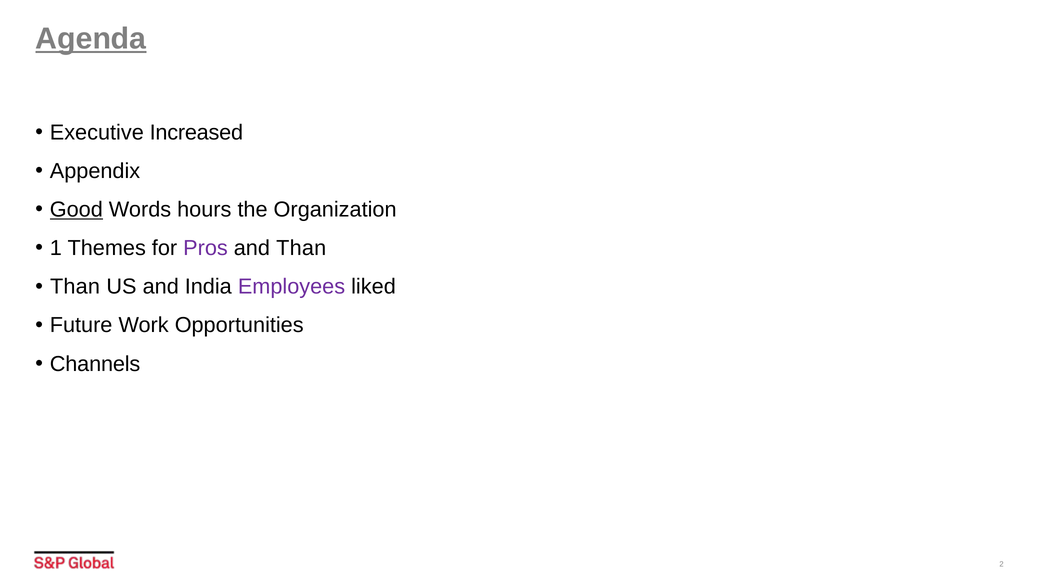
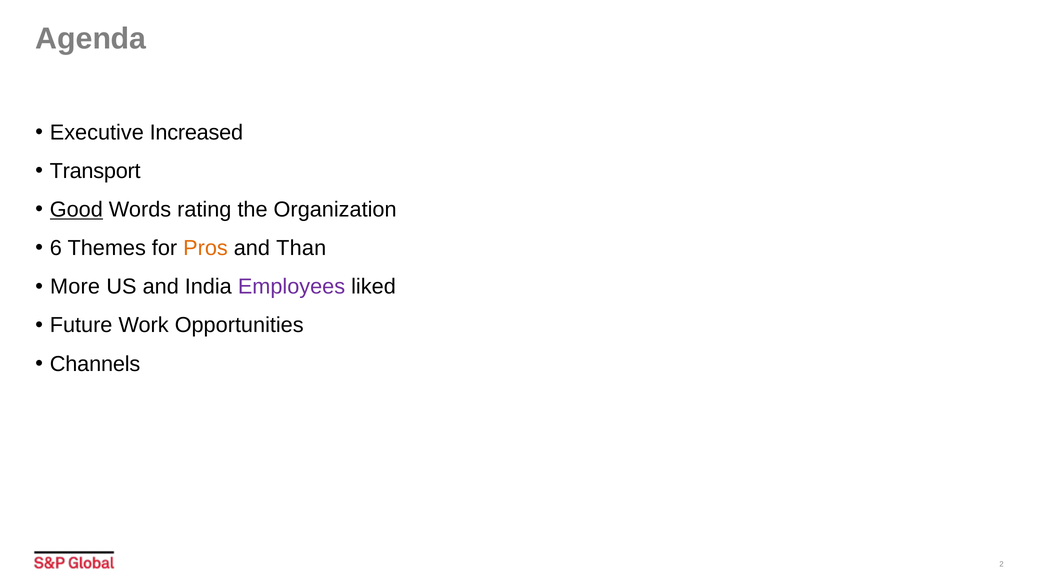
Agenda underline: present -> none (91, 39)
Appendix: Appendix -> Transport (95, 171)
hours: hours -> rating (204, 210)
1: 1 -> 6 (56, 248)
Pros colour: purple -> orange (206, 248)
Than: Than -> More (75, 287)
